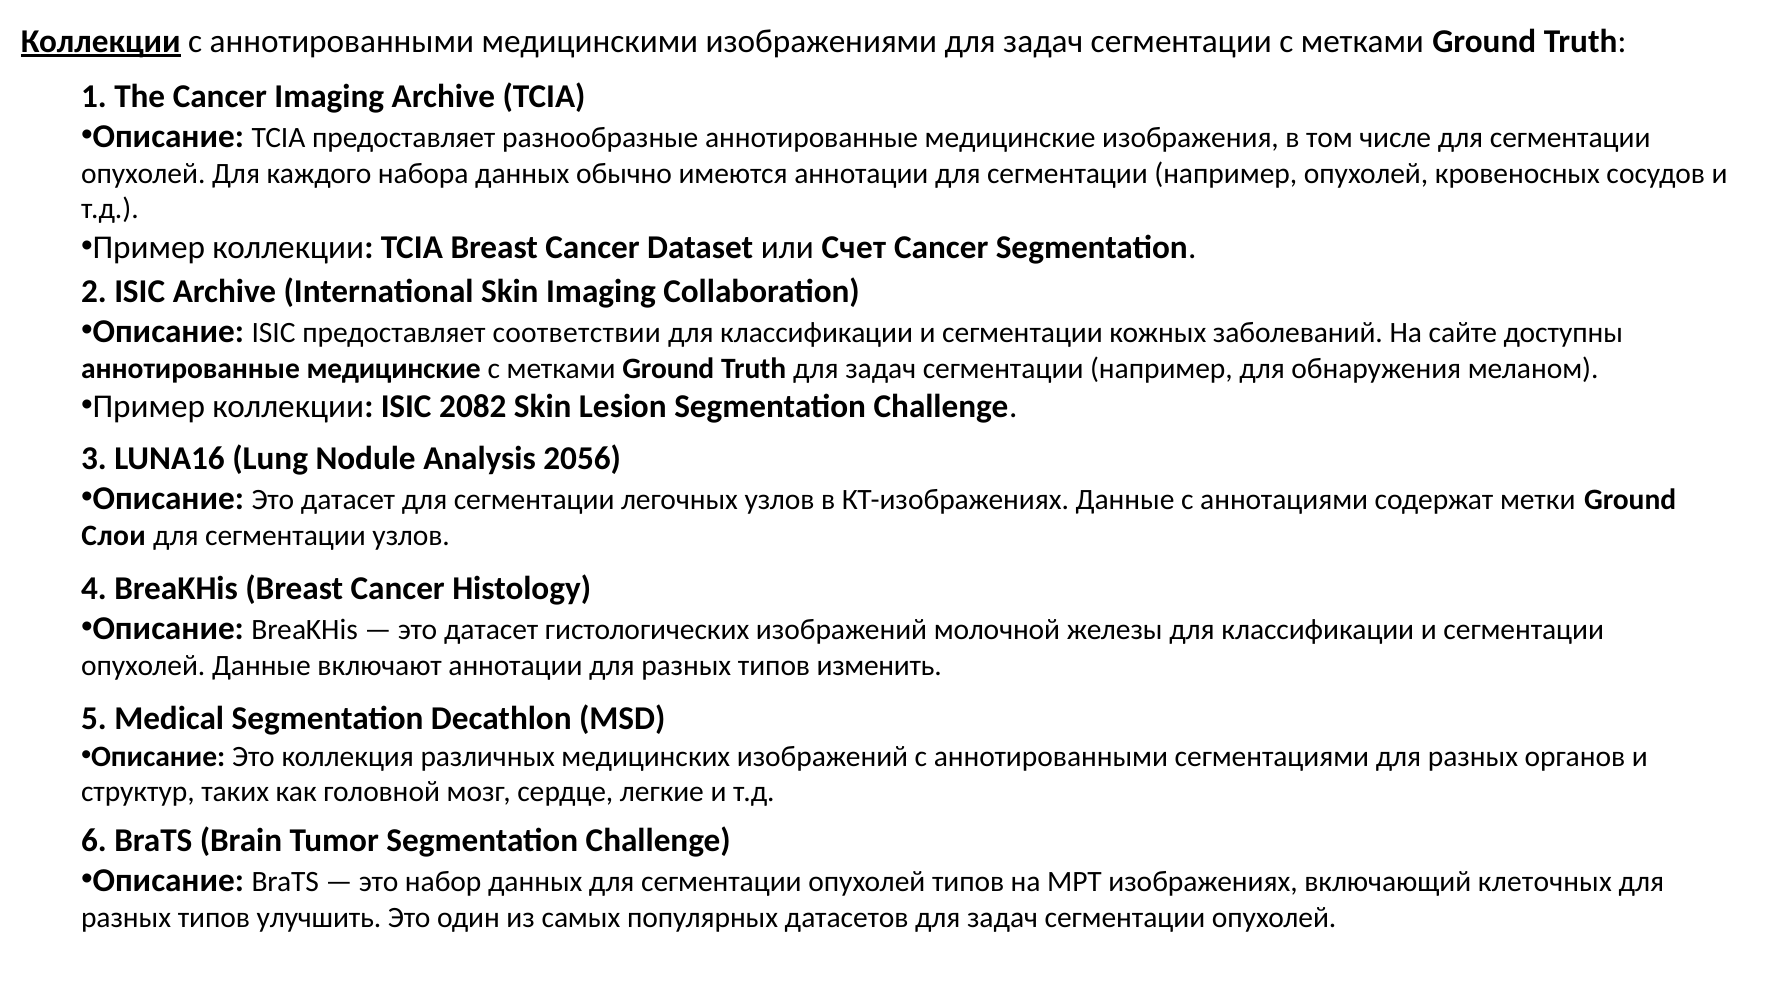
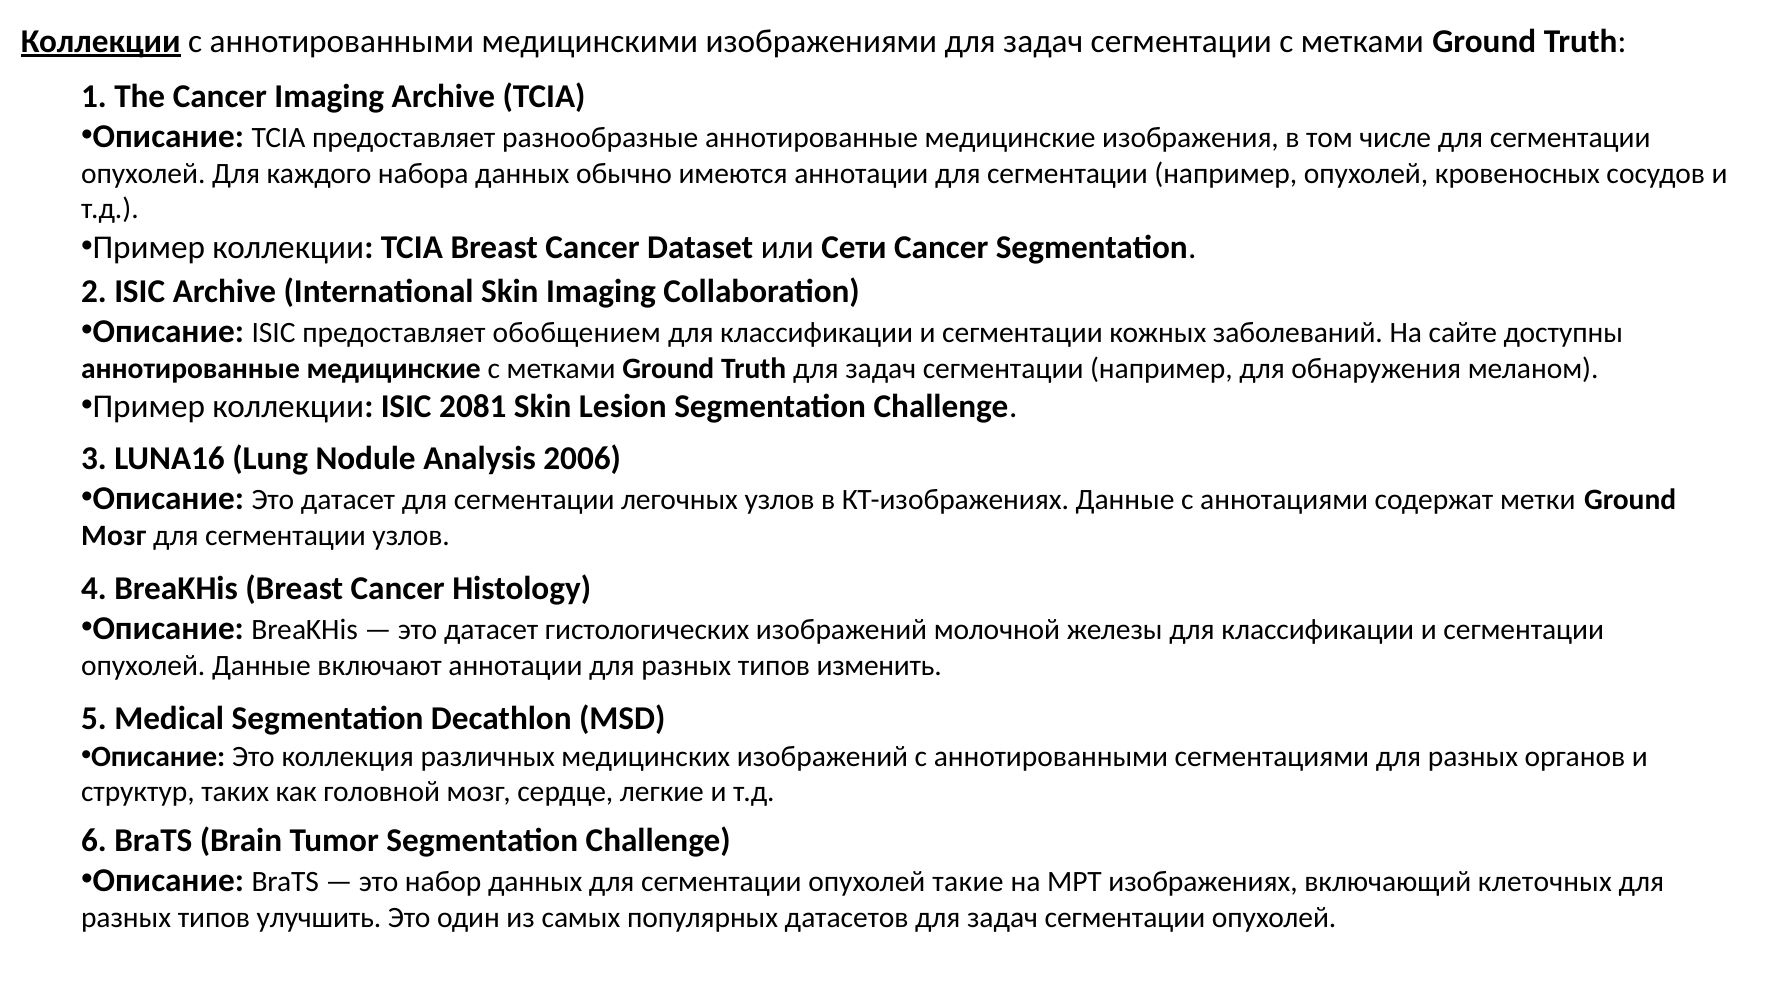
Счет: Счет -> Сети (854, 247)
соответствии: соответствии -> обобщением (577, 333)
2082: 2082 -> 2081 (473, 407)
2056: 2056 -> 2006 (582, 459)
Слои: Слои -> Мозг (114, 536)
опухолей типов: типов -> такие (968, 882)
